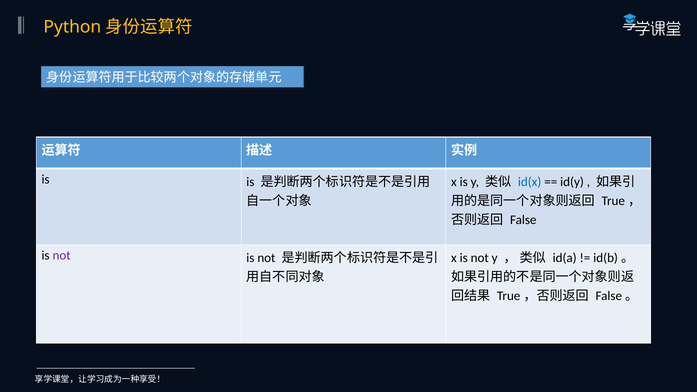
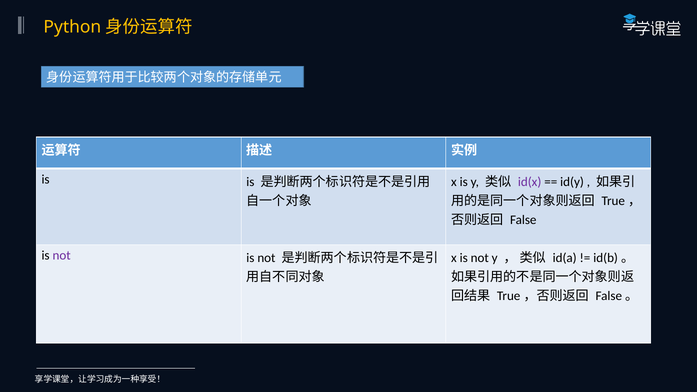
id(x colour: blue -> purple (530, 182)
